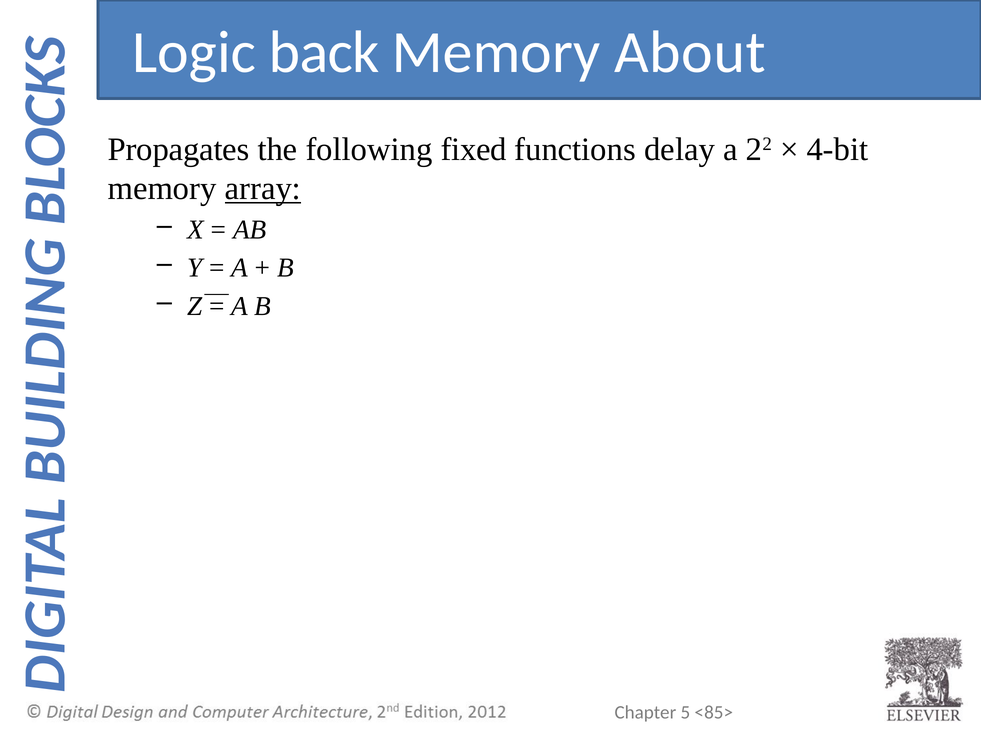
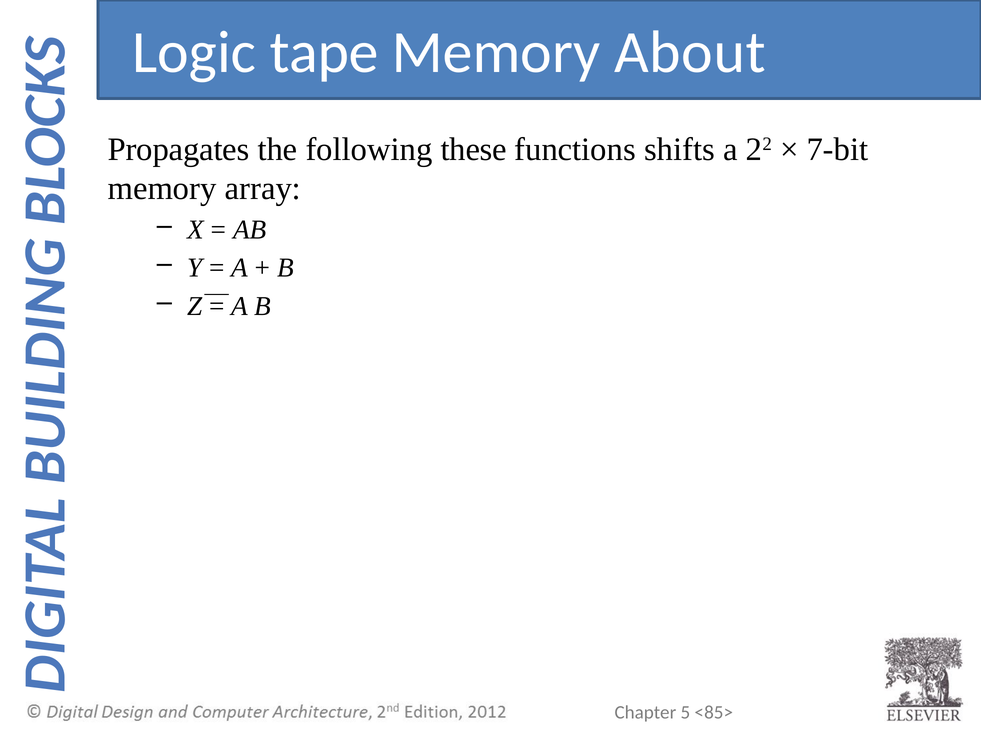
back: back -> tape (324, 52)
fixed: fixed -> these (474, 149)
delay: delay -> shifts (680, 149)
4-bit: 4-bit -> 7-bit (837, 149)
array underline: present -> none (263, 189)
